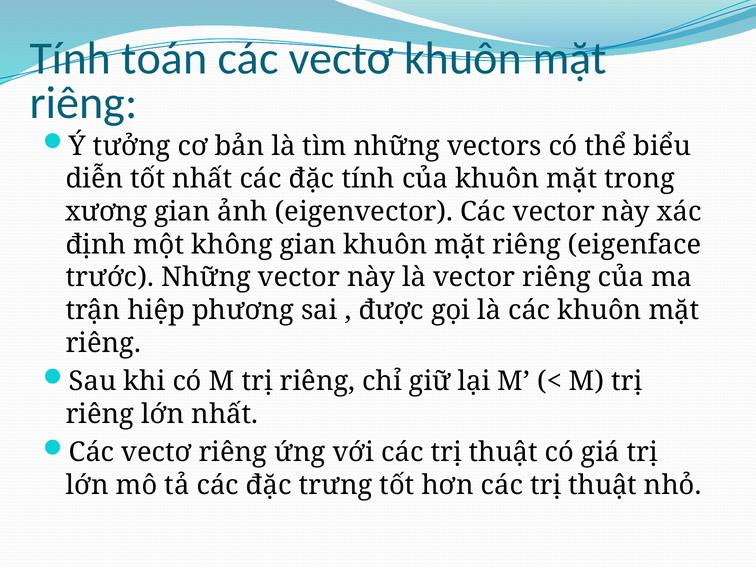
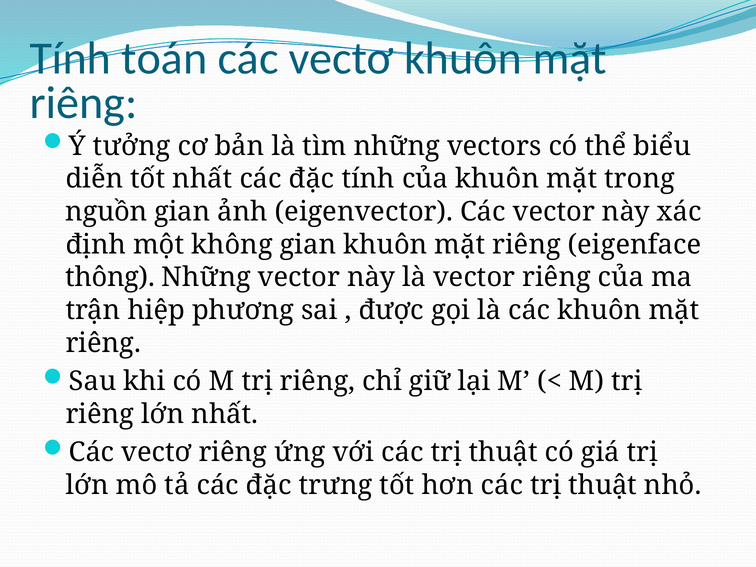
xương: xương -> nguồn (106, 212)
trước: trước -> thông (110, 277)
